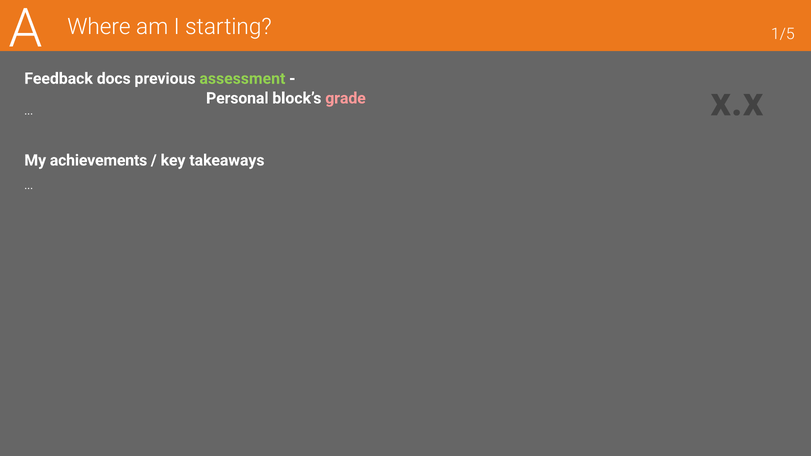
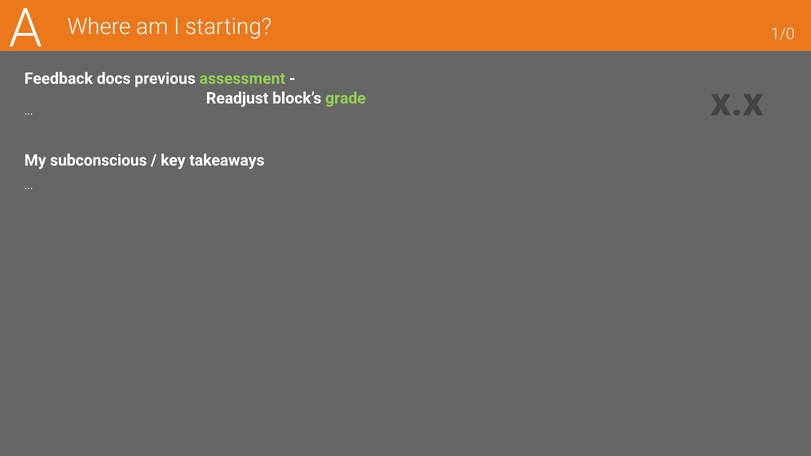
1/5: 1/5 -> 1/0 (783, 34)
Personal: Personal -> Readjust (237, 98)
grade colour: pink -> light green (346, 98)
achievements: achievements -> subconscious (99, 160)
